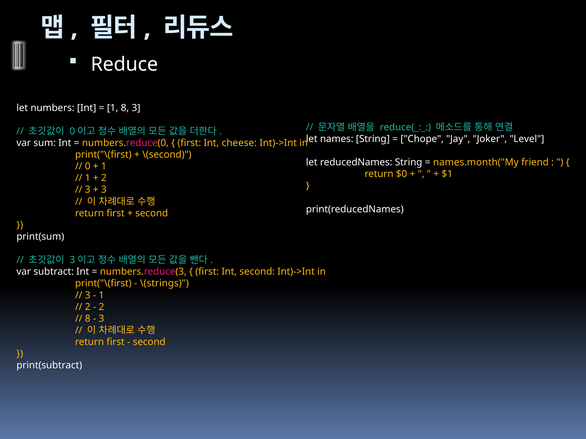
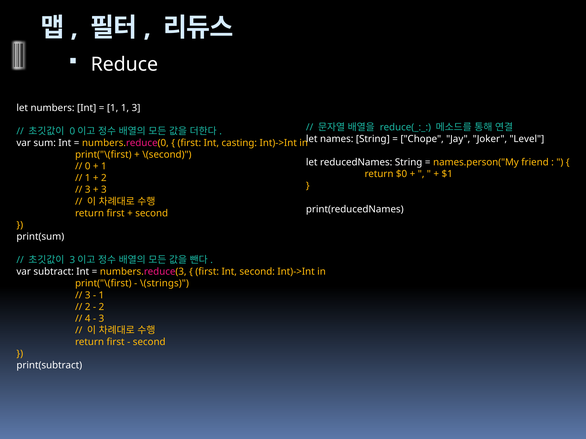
1 8: 8 -> 1 (125, 108)
cheese: cheese -> casting (239, 143)
names.month("My: names.month("My -> names.person("My (476, 162)
8: 8 -> 4 (88, 319)
